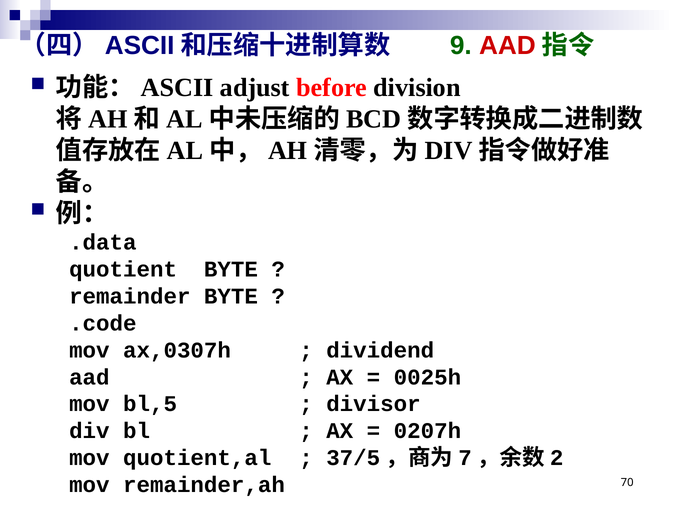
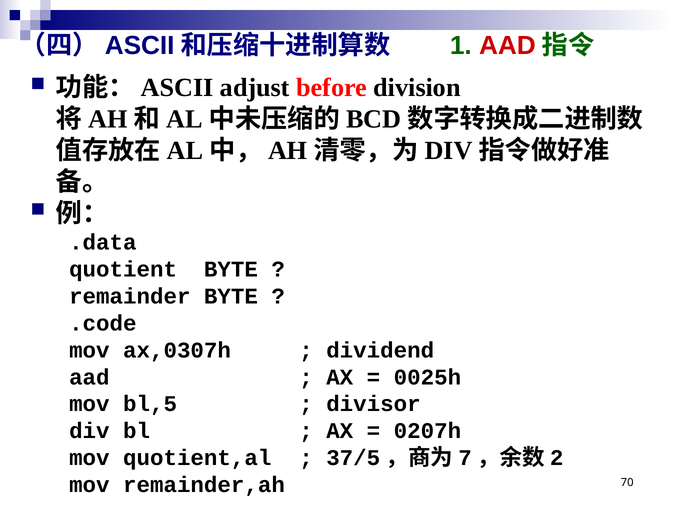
9: 9 -> 1 (461, 46)
